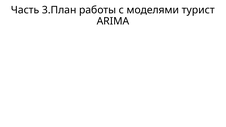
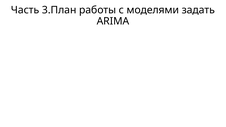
турист: турист -> задать (198, 10)
